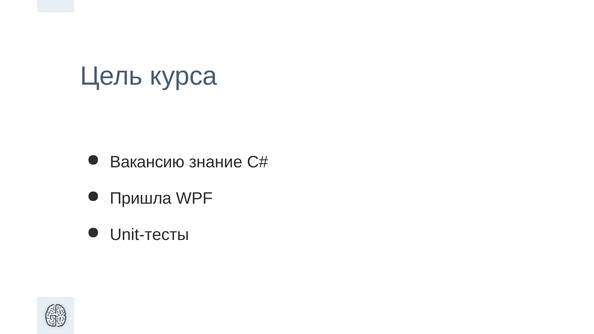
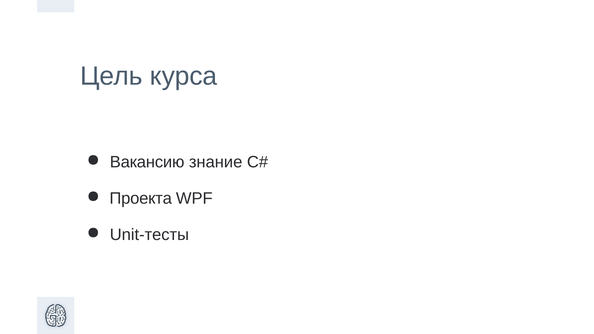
Пришла: Пришла -> Проекта (141, 198)
